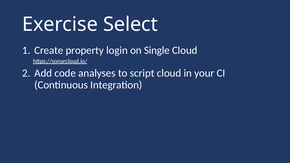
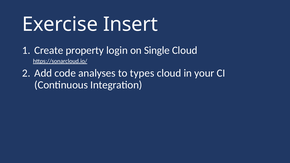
Select: Select -> Insert (130, 24)
script: script -> types (142, 73)
